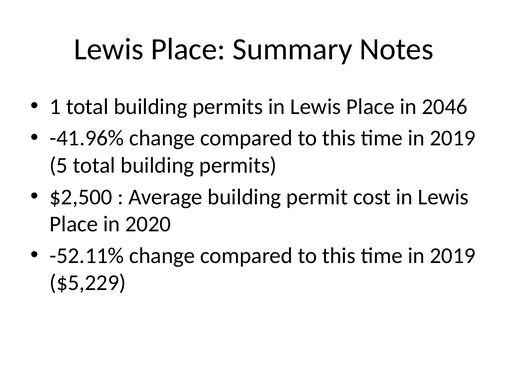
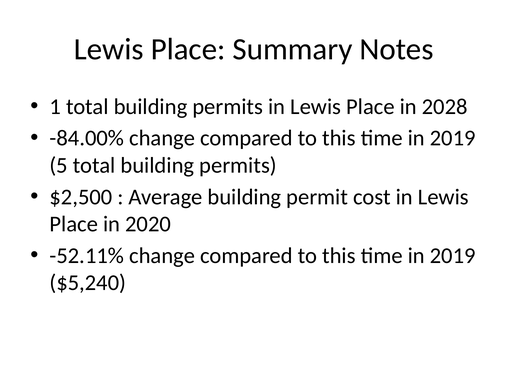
2046: 2046 -> 2028 (445, 107)
-41.96%: -41.96% -> -84.00% (87, 138)
$5,229: $5,229 -> $5,240 (88, 283)
